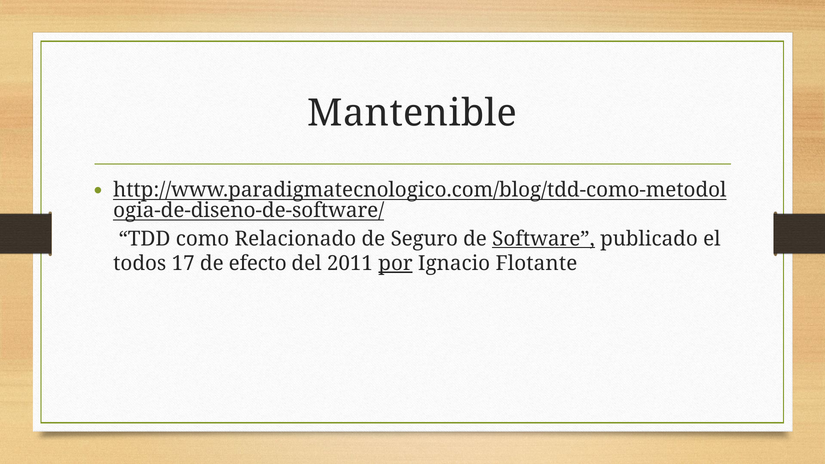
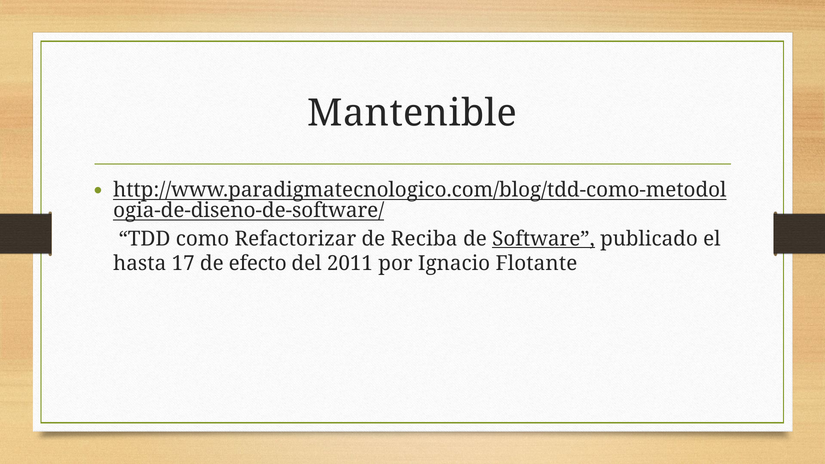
Relacionado: Relacionado -> Refactorizar (295, 239)
Seguro: Seguro -> Reciba (424, 239)
todos: todos -> hasta (140, 263)
por underline: present -> none (395, 263)
